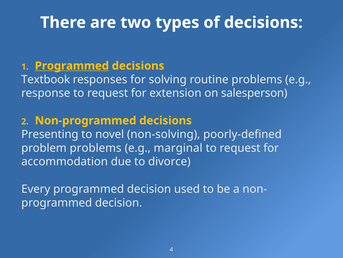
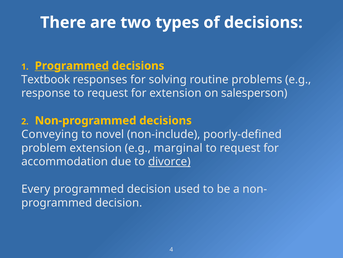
Presenting: Presenting -> Conveying (50, 134)
non-solving: non-solving -> non-include (164, 134)
problem problems: problems -> extension (96, 148)
divorce underline: none -> present (169, 161)
